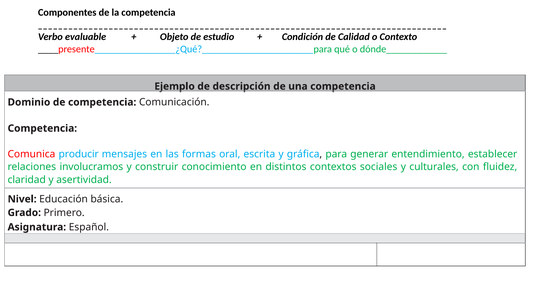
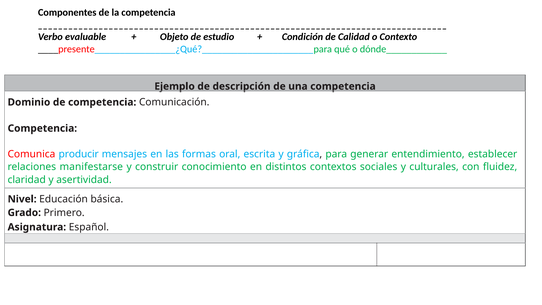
involucramos: involucramos -> manifestarse (91, 167)
